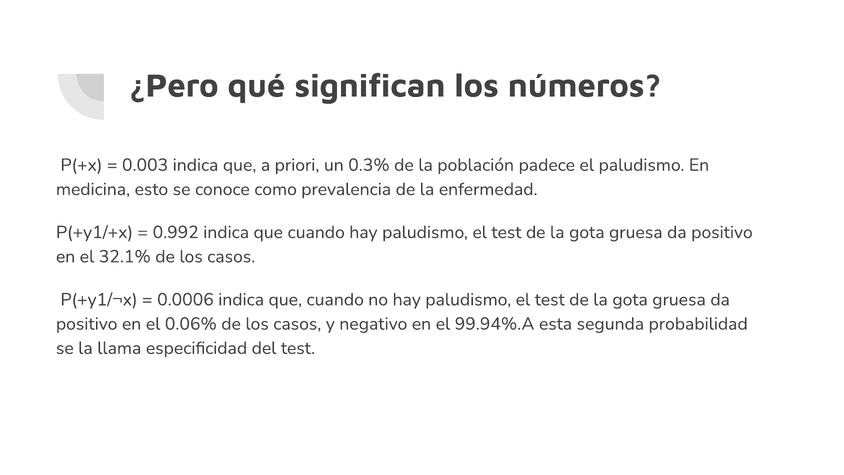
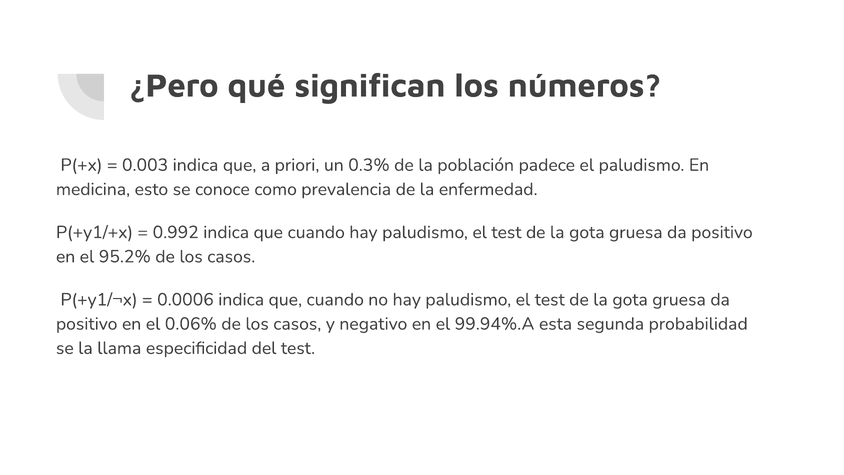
32.1%: 32.1% -> 95.2% (125, 256)
